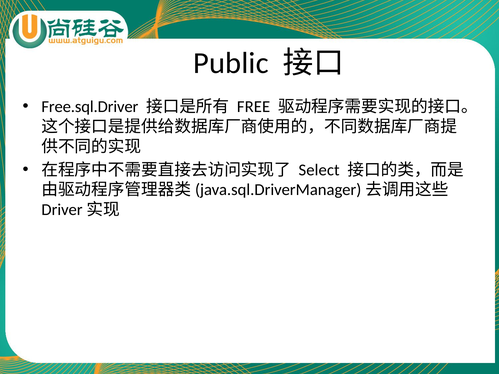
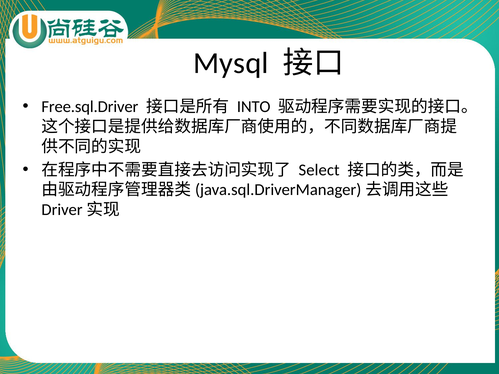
Public: Public -> Mysql (231, 63)
FREE: FREE -> INTO (254, 107)
